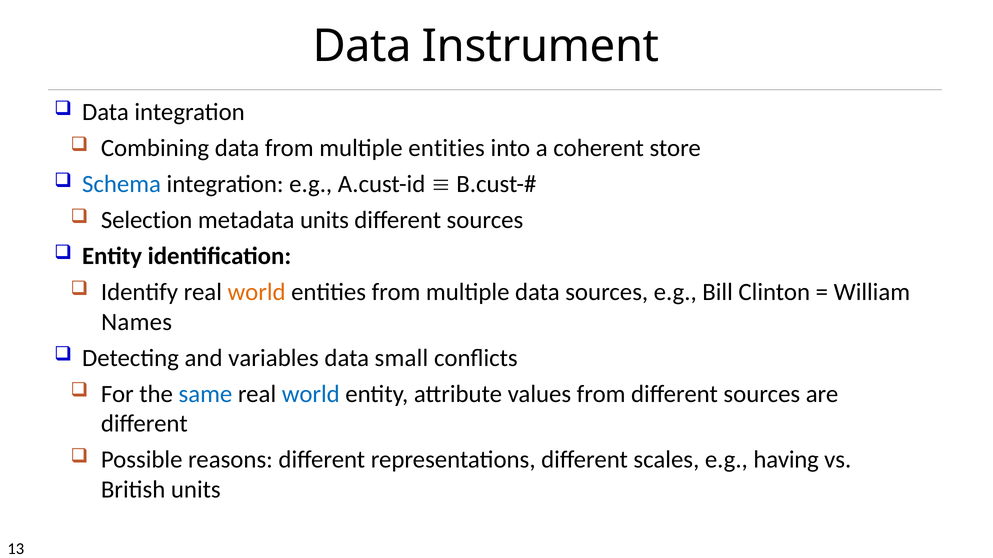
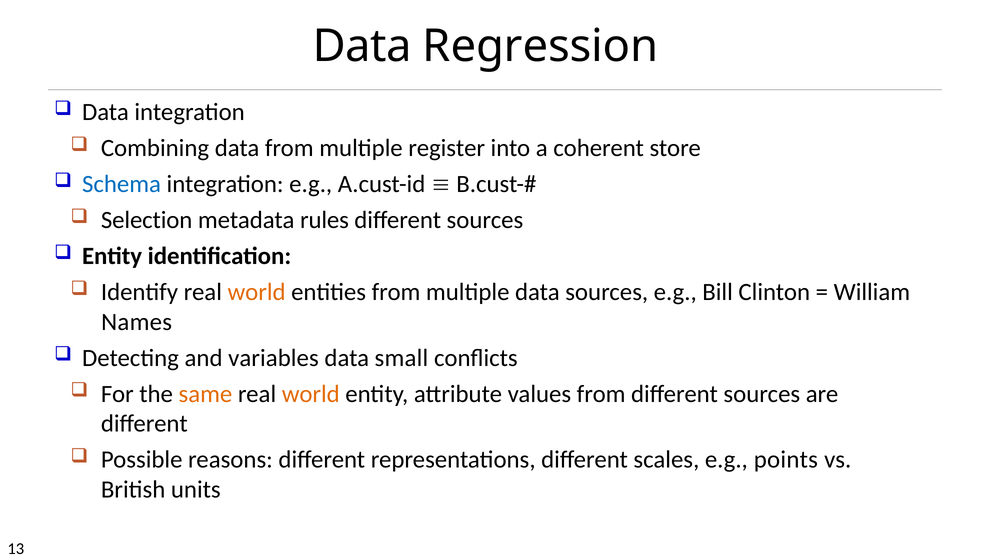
Instrument: Instrument -> Regression (540, 46)
multiple entities: entities -> register (447, 148)
metadata units: units -> rules (324, 220)
same colour: blue -> orange (205, 394)
world colour: blue -> orange (311, 394)
having: having -> points (786, 460)
